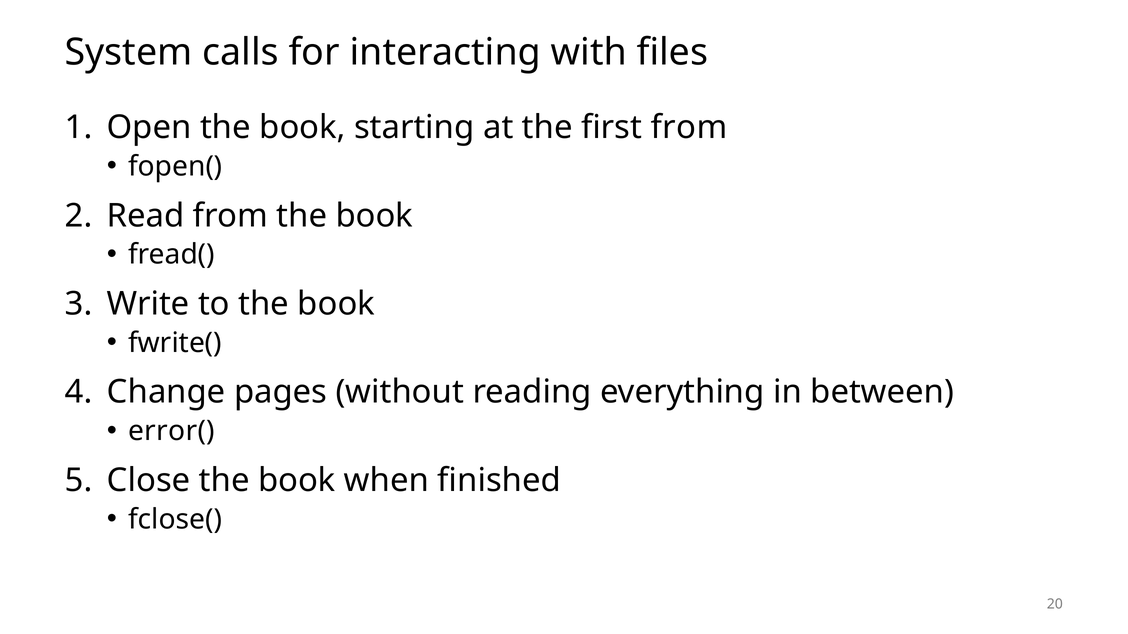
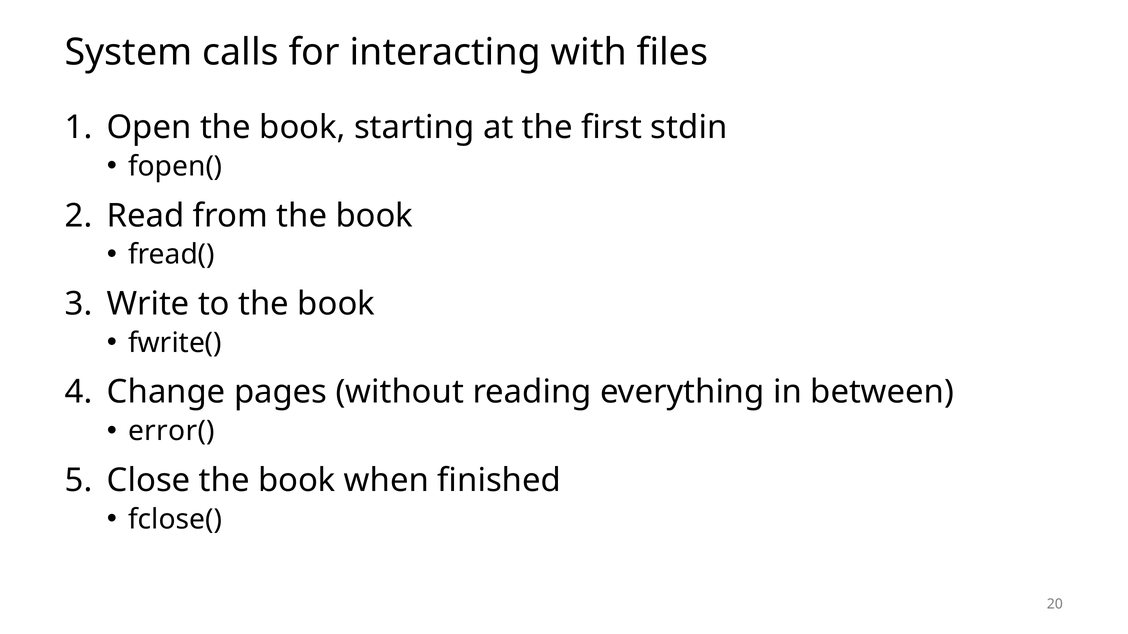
first from: from -> stdin (689, 128)
